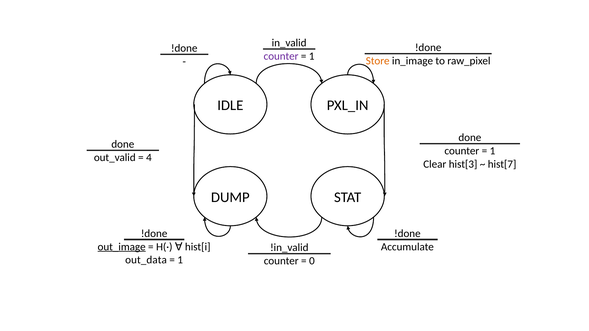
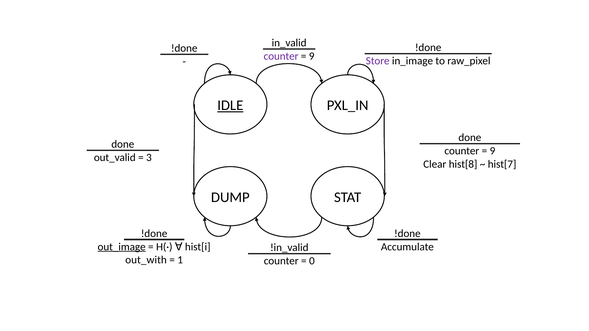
1: 1 -> 9 (312, 56)
Store colour: orange -> purple (378, 61)
IDLE underline: none -> present (230, 106)
1: 1 -> 9 (492, 151)
4: 4 -> 3 (149, 158)
hist[3: hist[3 -> hist[8 (463, 164)
out_data: out_data -> out_with (146, 260)
